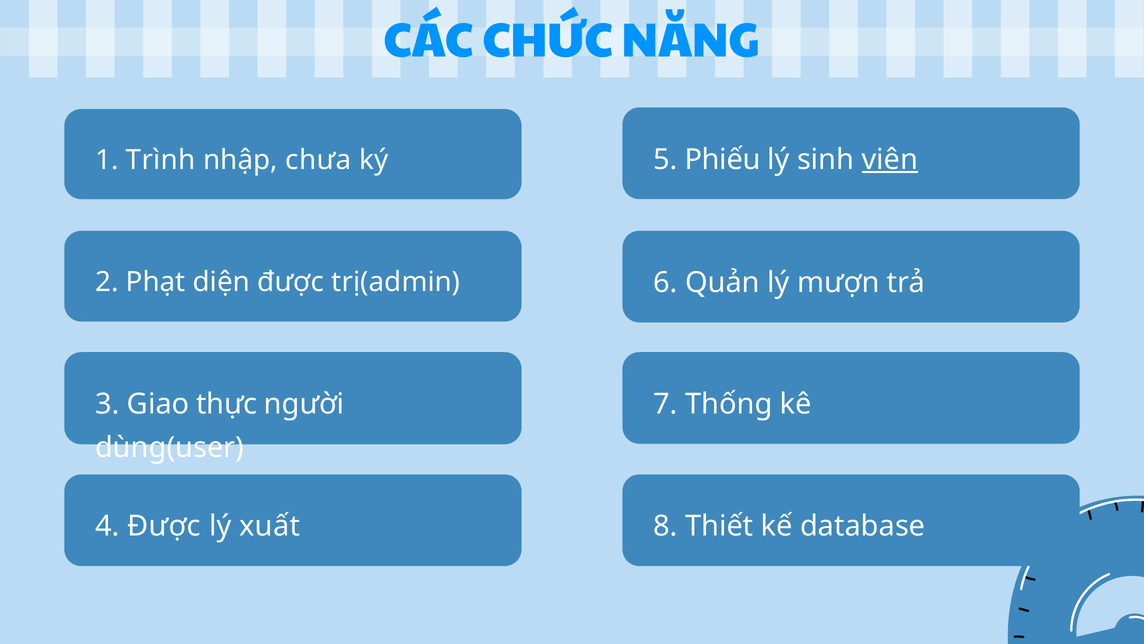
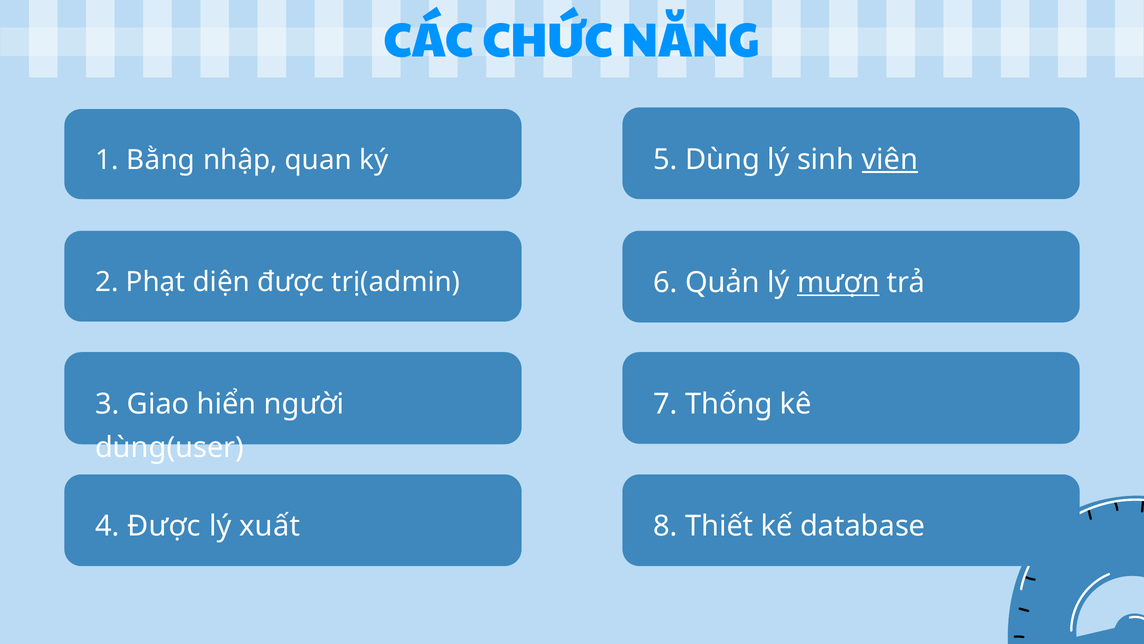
Phiếu: Phiếu -> Dùng (722, 159)
Trình: Trình -> Bằng (161, 160)
chưa: chưa -> quan (318, 160)
mượn underline: none -> present (838, 282)
thực: thực -> hiển (227, 404)
